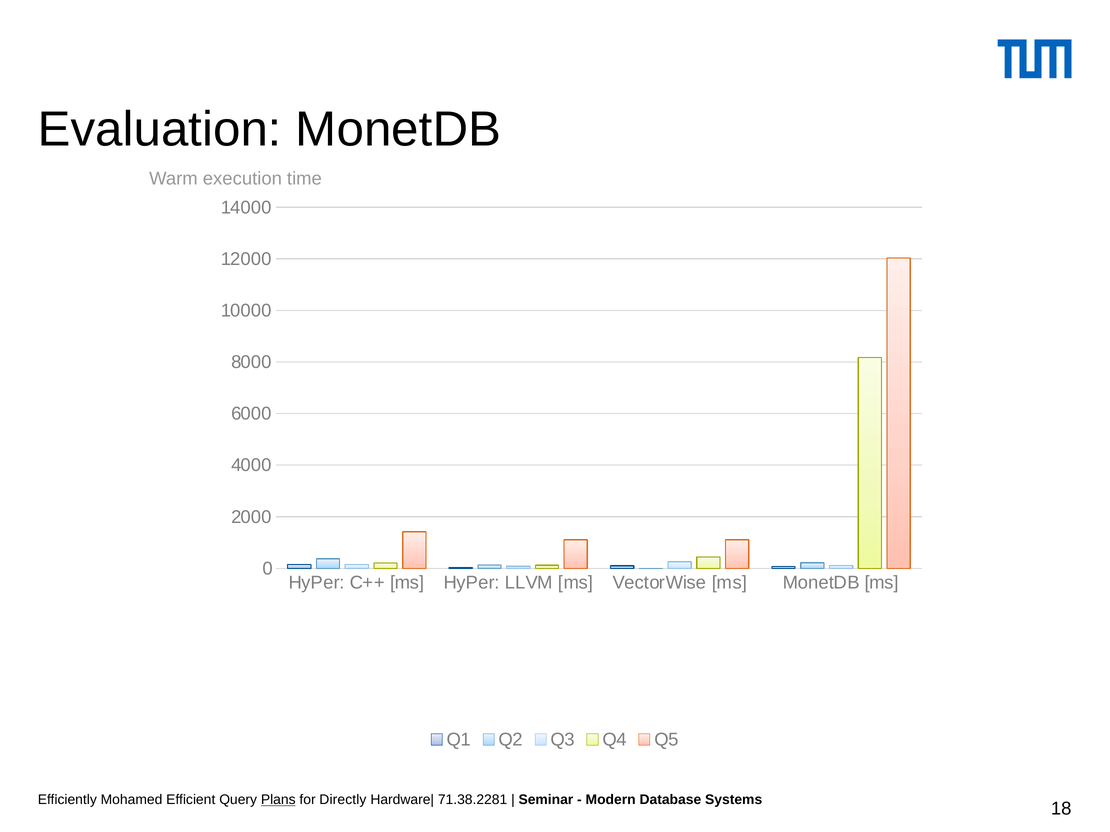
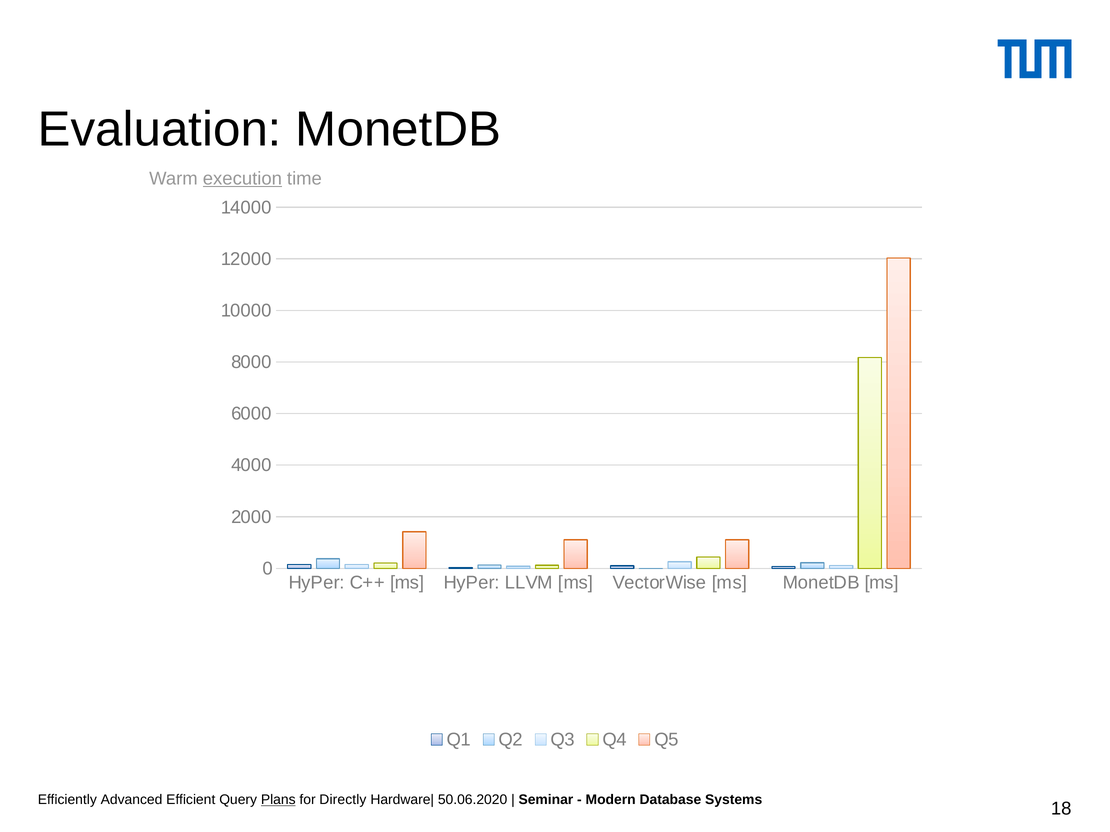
execution underline: none -> present (242, 179)
Mohamed: Mohamed -> Advanced (132, 800)
71.38.2281: 71.38.2281 -> 50.06.2020 (473, 800)
